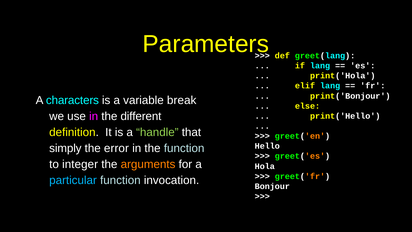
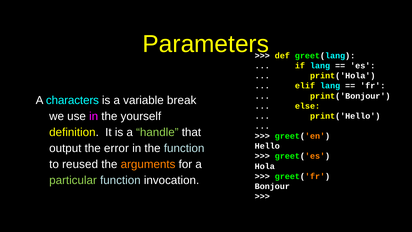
different: different -> yourself (141, 116)
simply: simply -> output (65, 148)
integer: integer -> reused (80, 164)
particular colour: light blue -> light green (73, 180)
